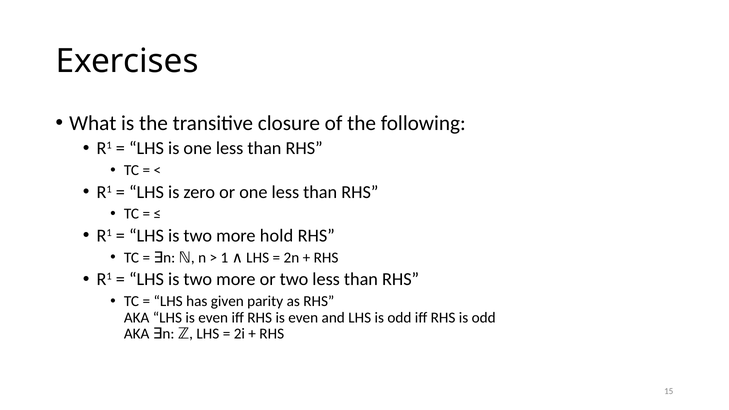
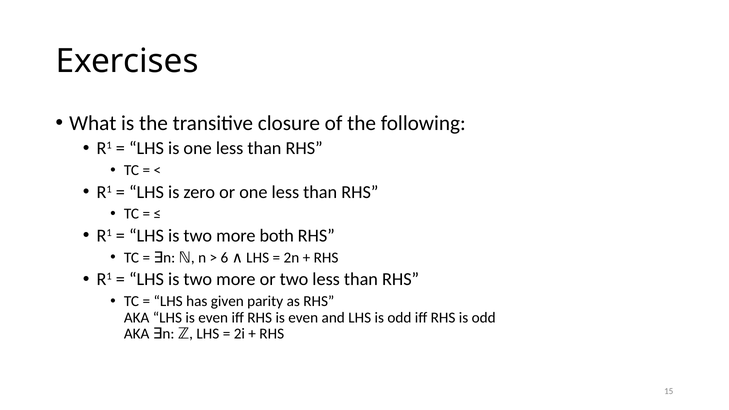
hold: hold -> both (277, 236)
1: 1 -> 6 (224, 258)
